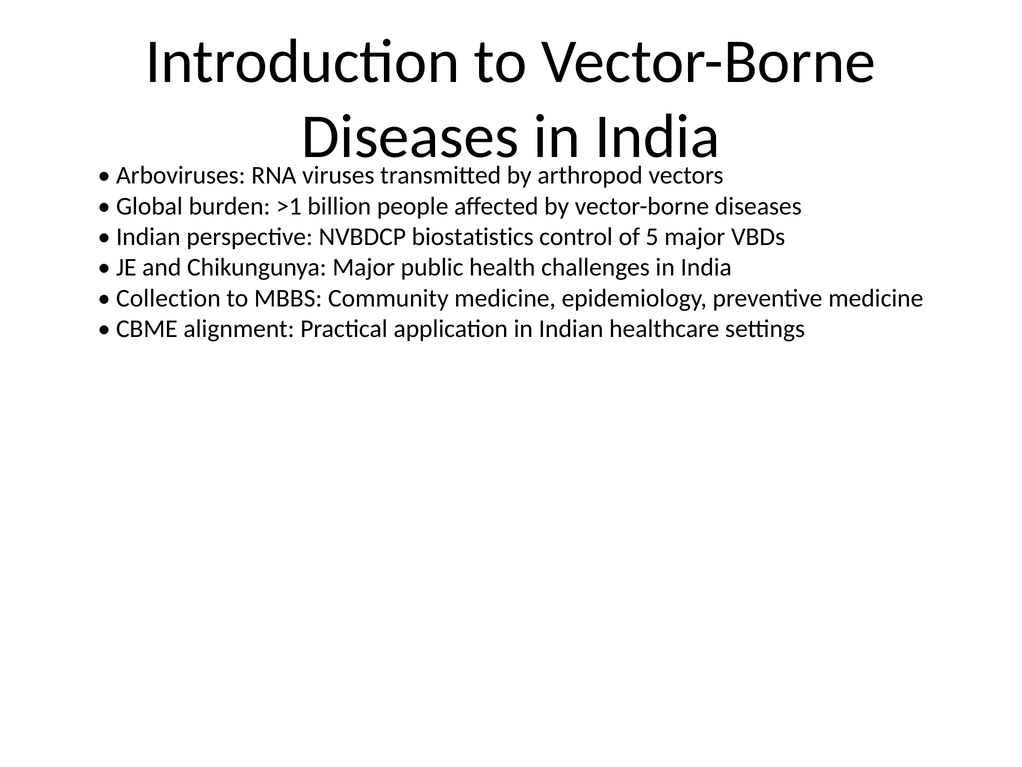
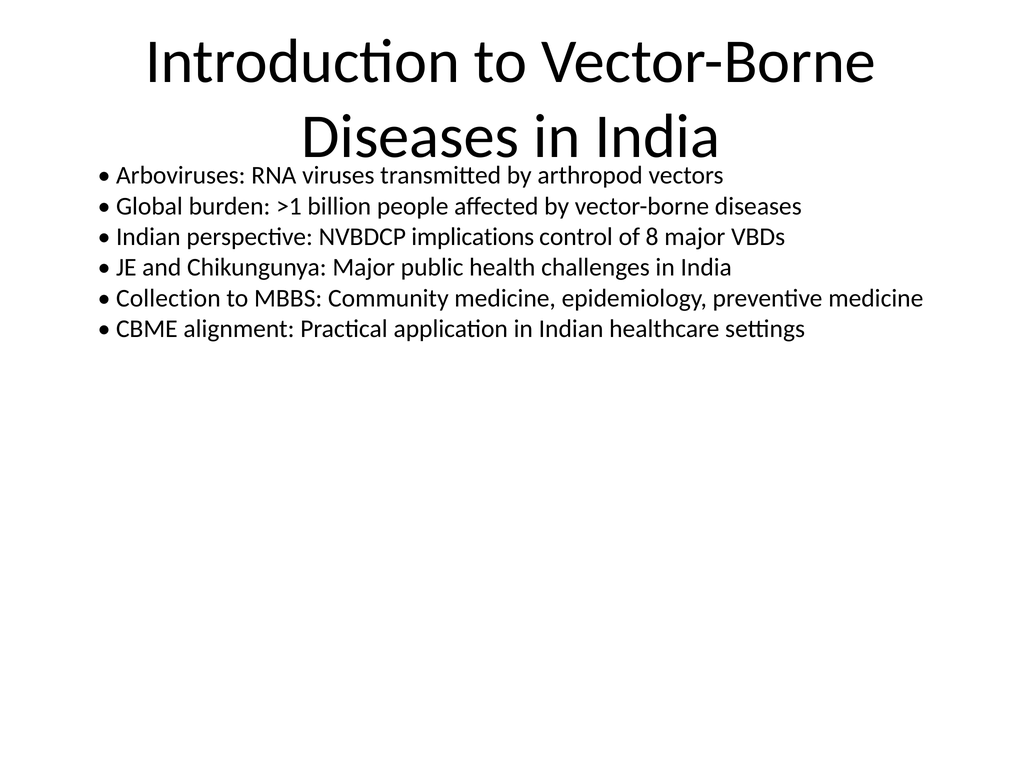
biostatistics: biostatistics -> implications (473, 237)
5: 5 -> 8 (652, 237)
